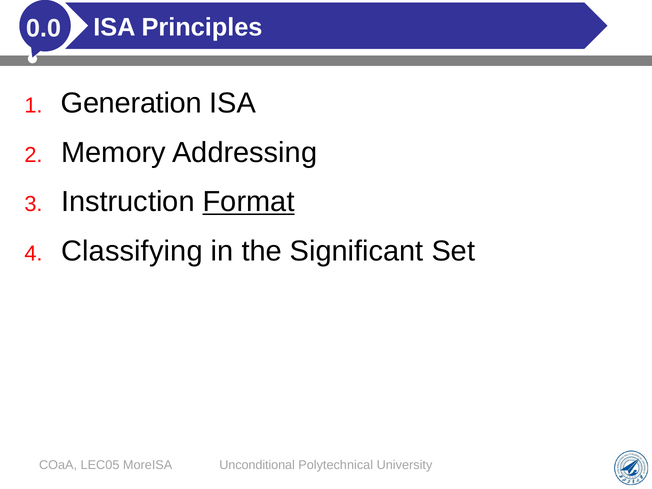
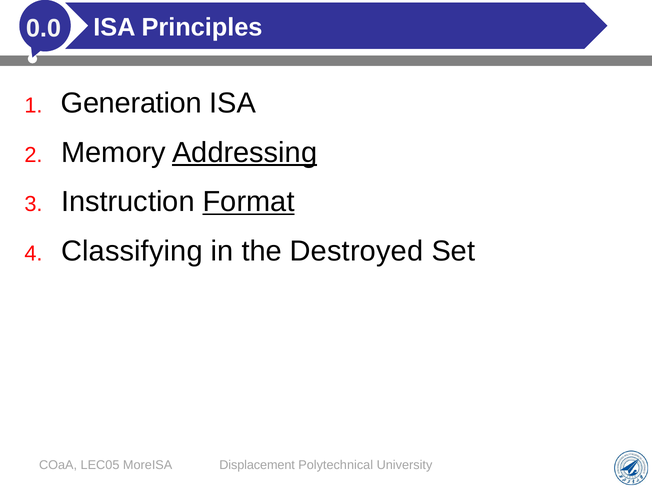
Addressing underline: none -> present (245, 153)
Significant: Significant -> Destroyed (357, 251)
Unconditional: Unconditional -> Displacement (257, 465)
